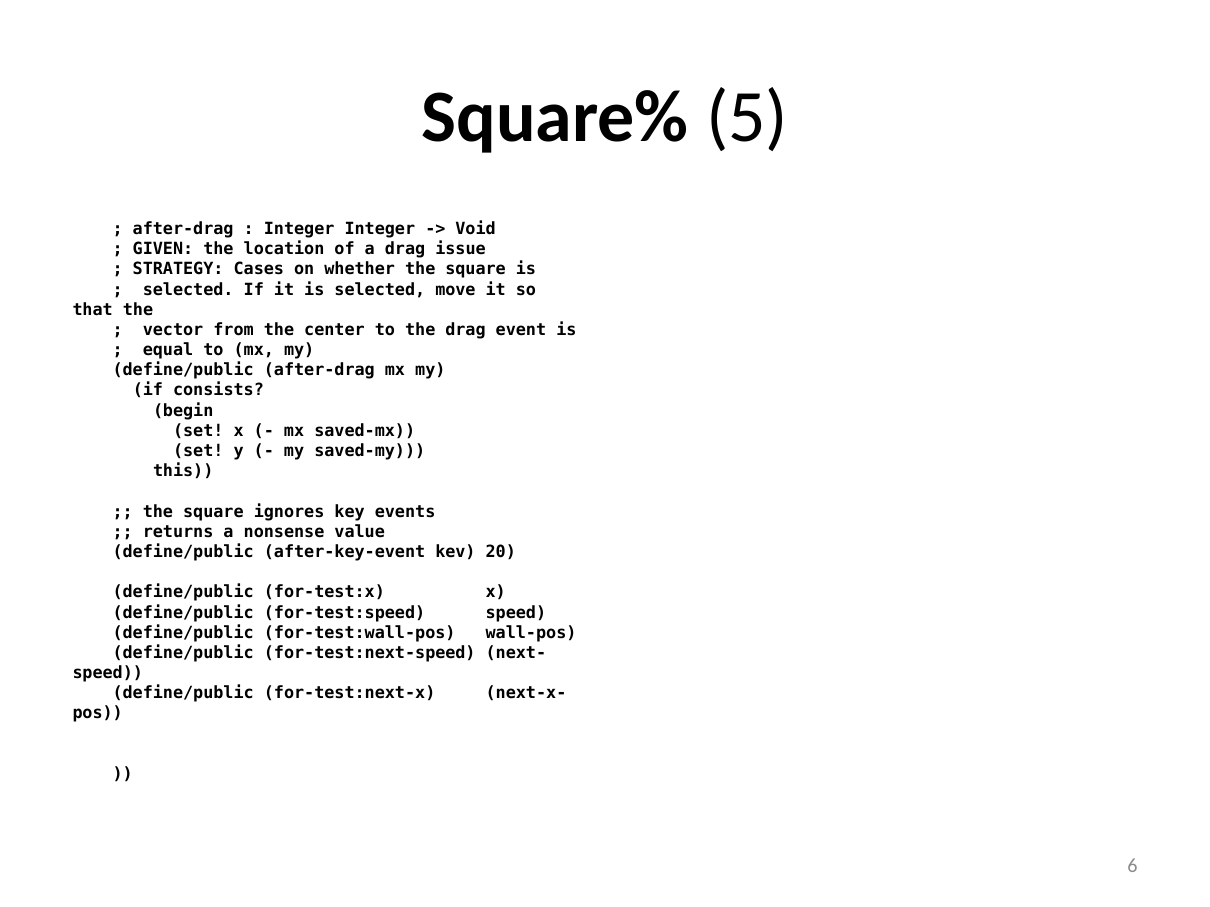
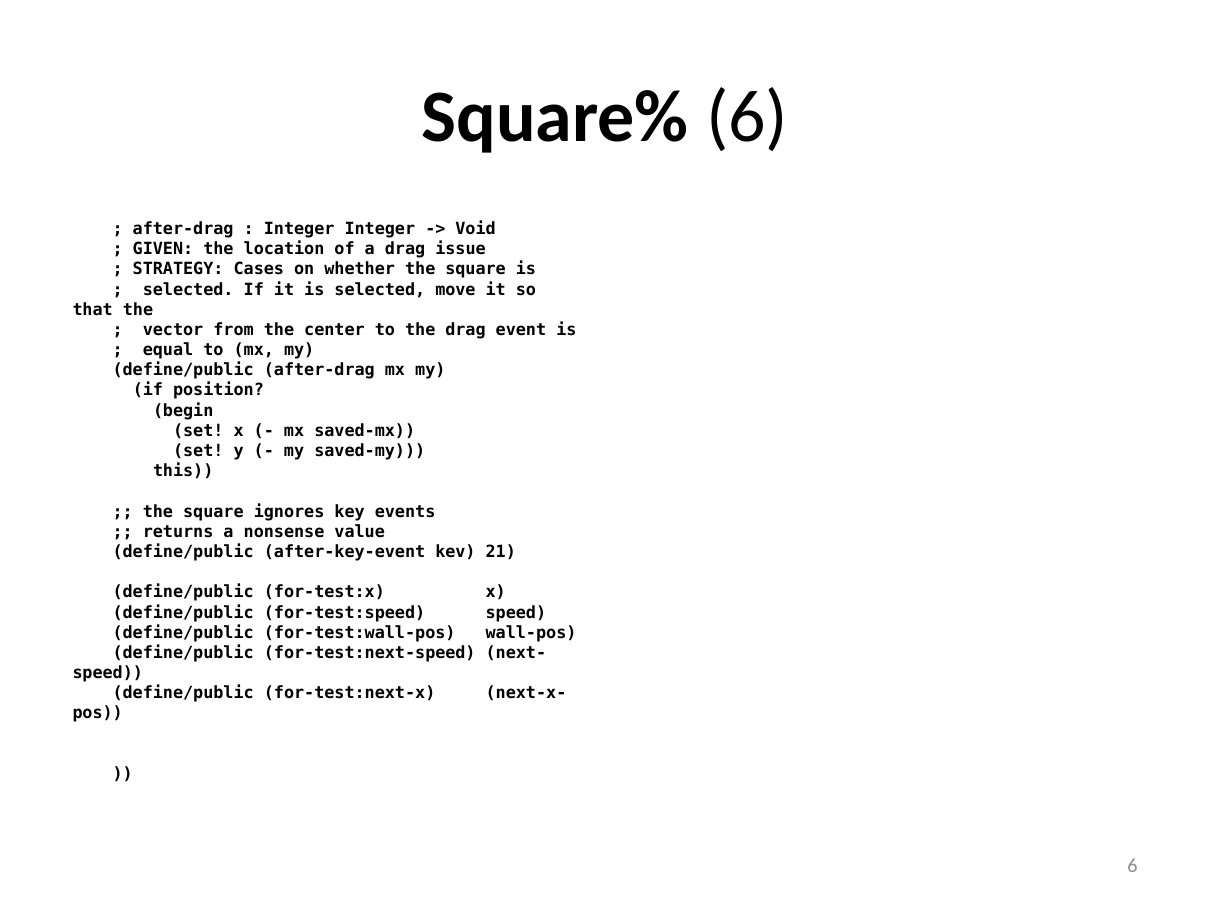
Square% 5: 5 -> 6 (747, 117)
consists: consists -> position (218, 391)
20: 20 -> 21 (501, 552)
